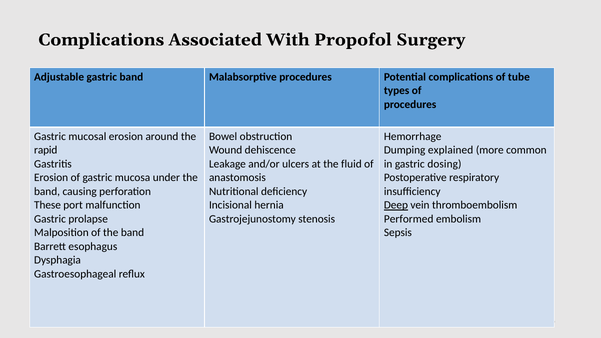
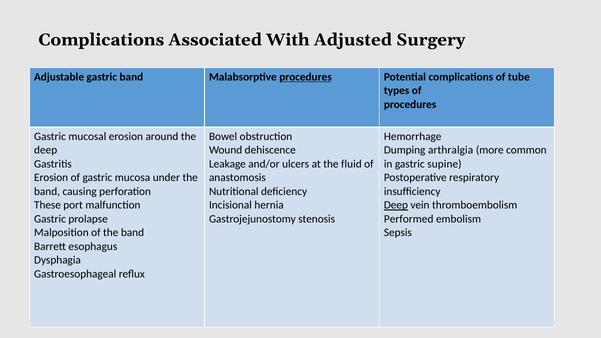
Propofol: Propofol -> Adjusted (353, 40)
procedures underline: none -> present (306, 77)
rapid: rapid -> deep (46, 150)
explained: explained -> arthralgia (451, 150)
dosing: dosing -> supine (444, 164)
